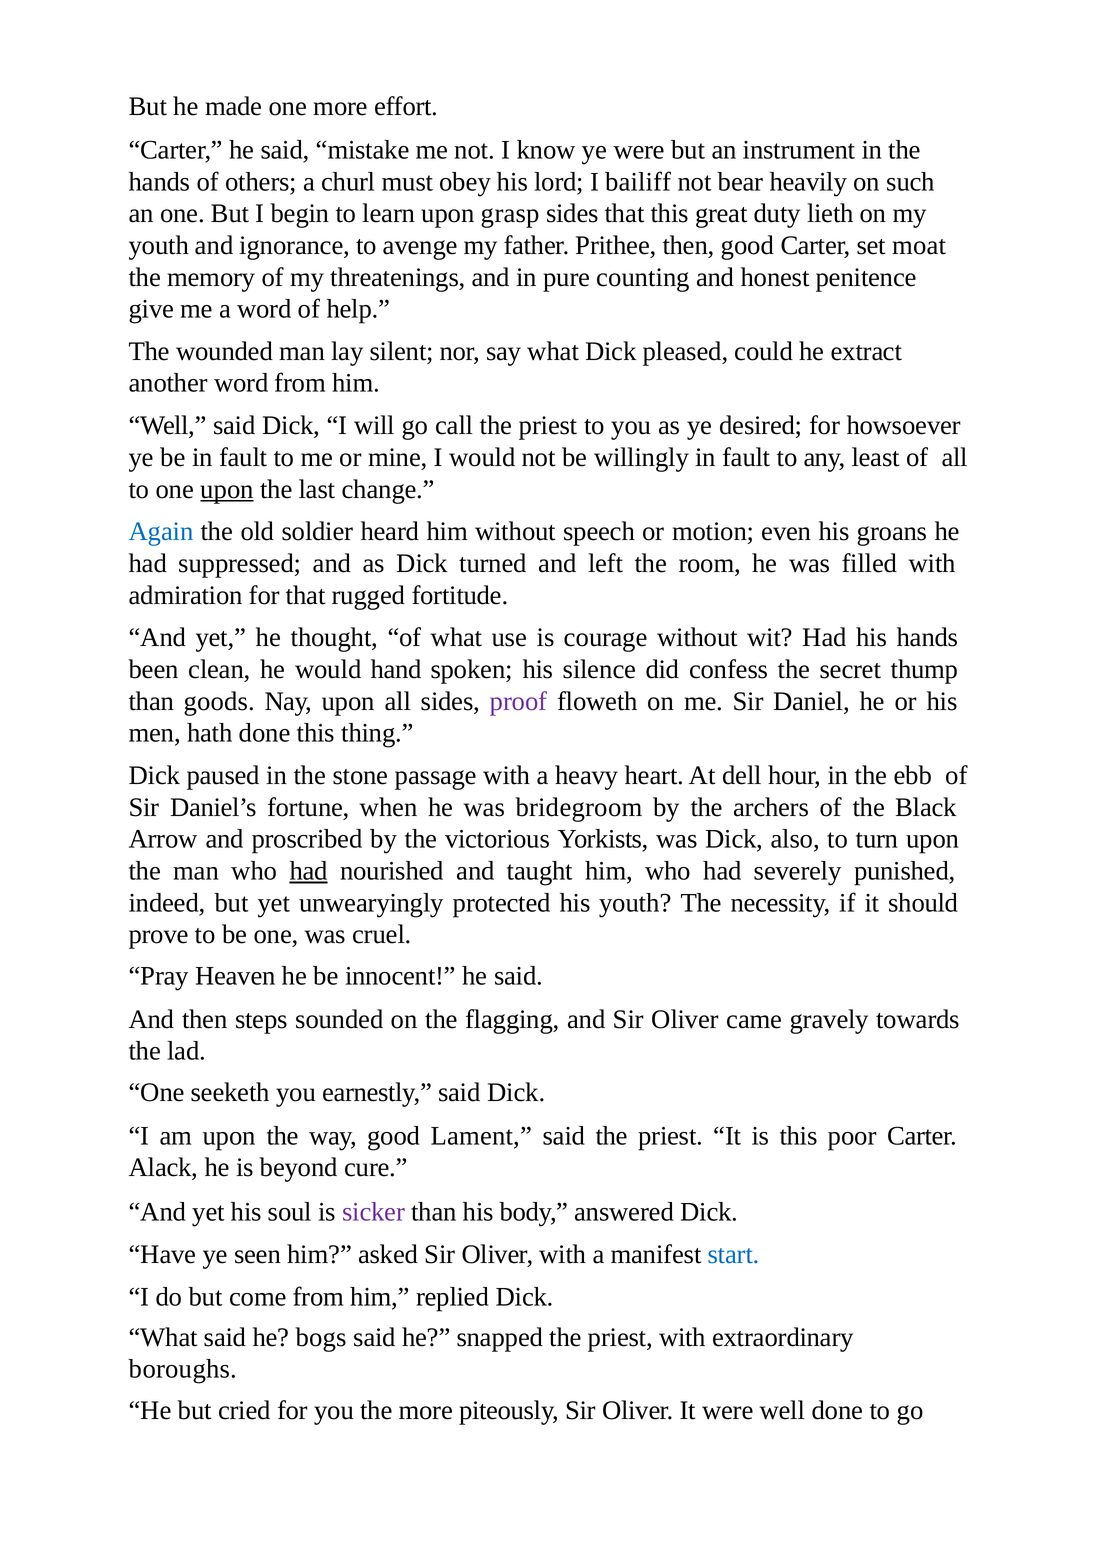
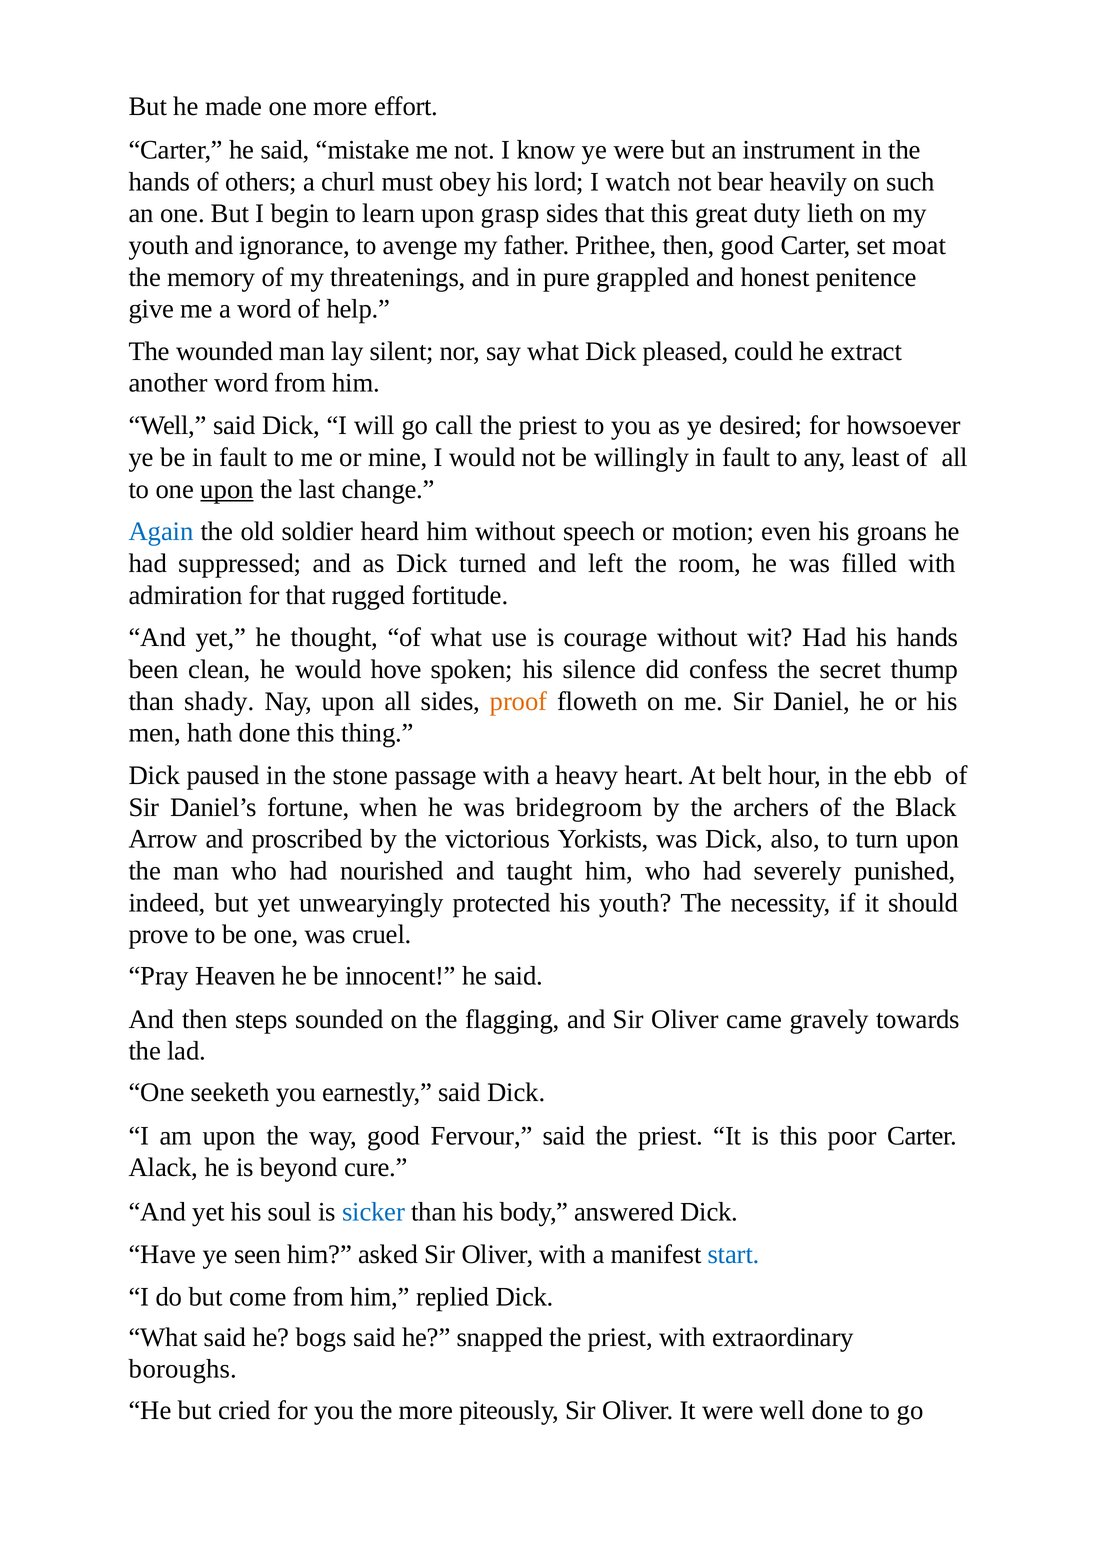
bailiff: bailiff -> watch (638, 182)
counting: counting -> grappled (643, 277)
hand: hand -> hove (396, 669)
goods: goods -> shady (219, 701)
proof colour: purple -> orange (519, 701)
dell: dell -> belt (742, 775)
had underline: present -> none (309, 871)
Lament: Lament -> Fervour (482, 1136)
sicker colour: purple -> blue (374, 1212)
